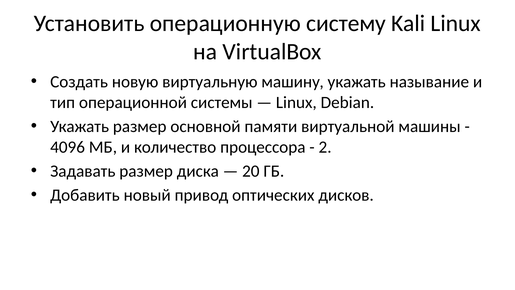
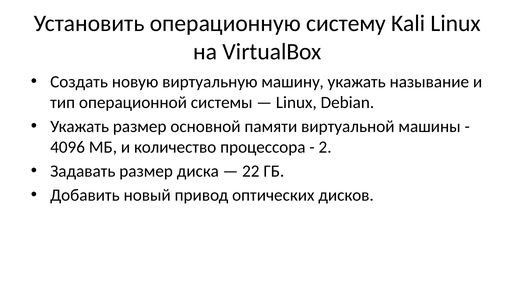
20: 20 -> 22 (251, 171)
